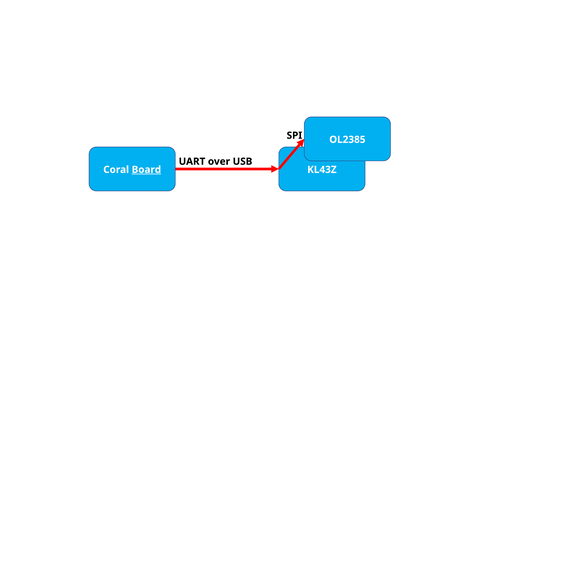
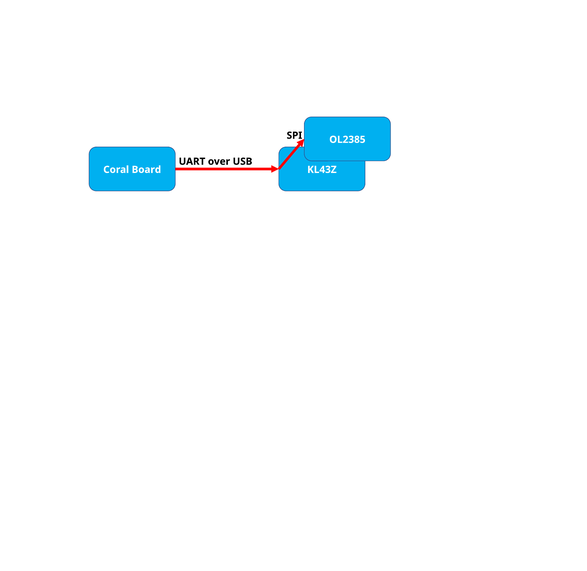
Board underline: present -> none (146, 170)
